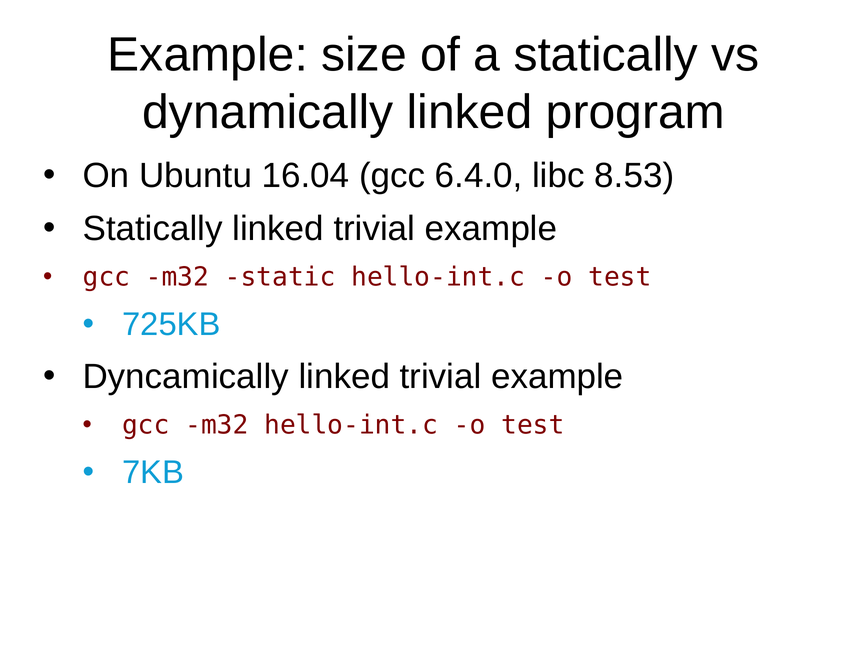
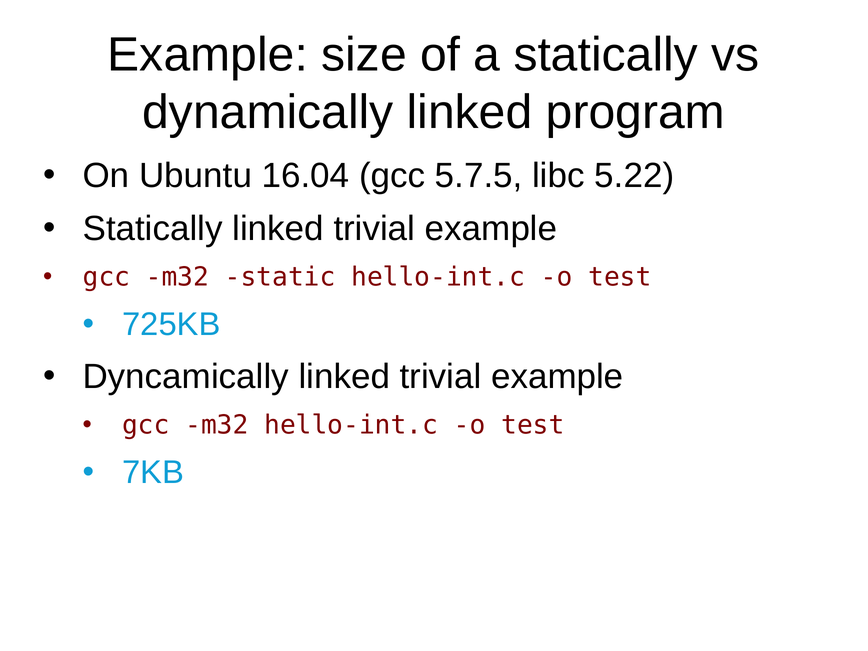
6.4.0: 6.4.0 -> 5.7.5 (479, 176)
8.53: 8.53 -> 5.22 (634, 176)
